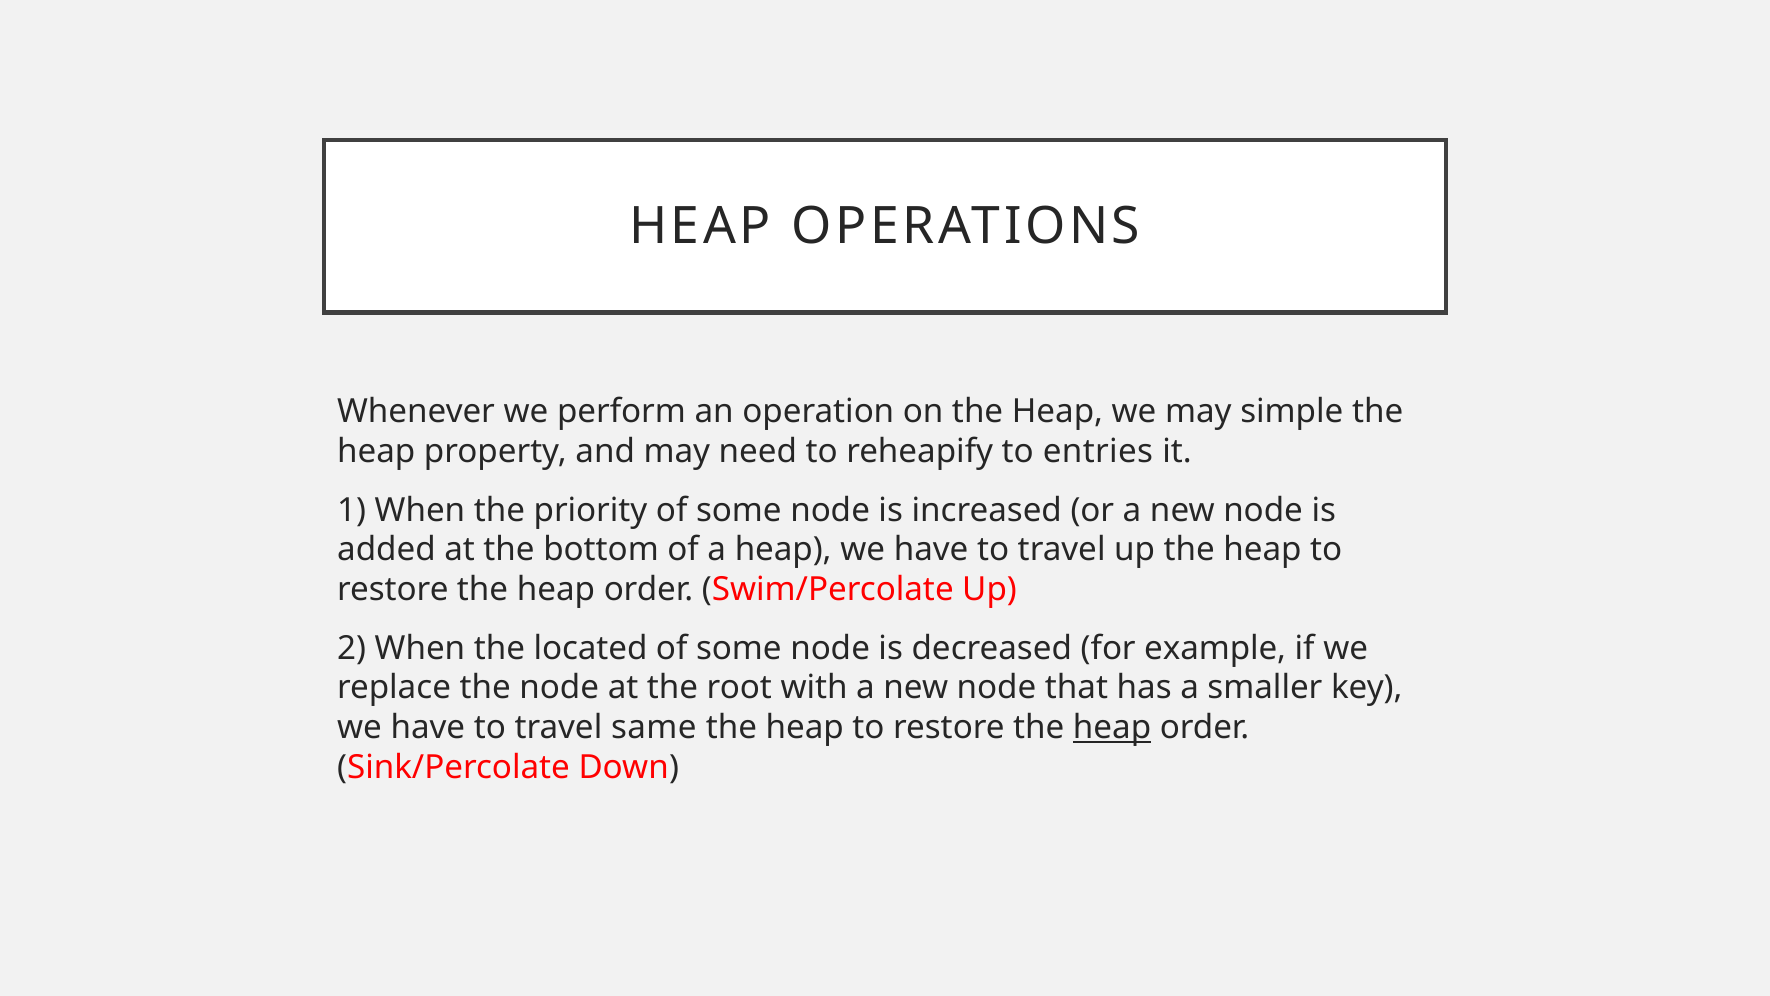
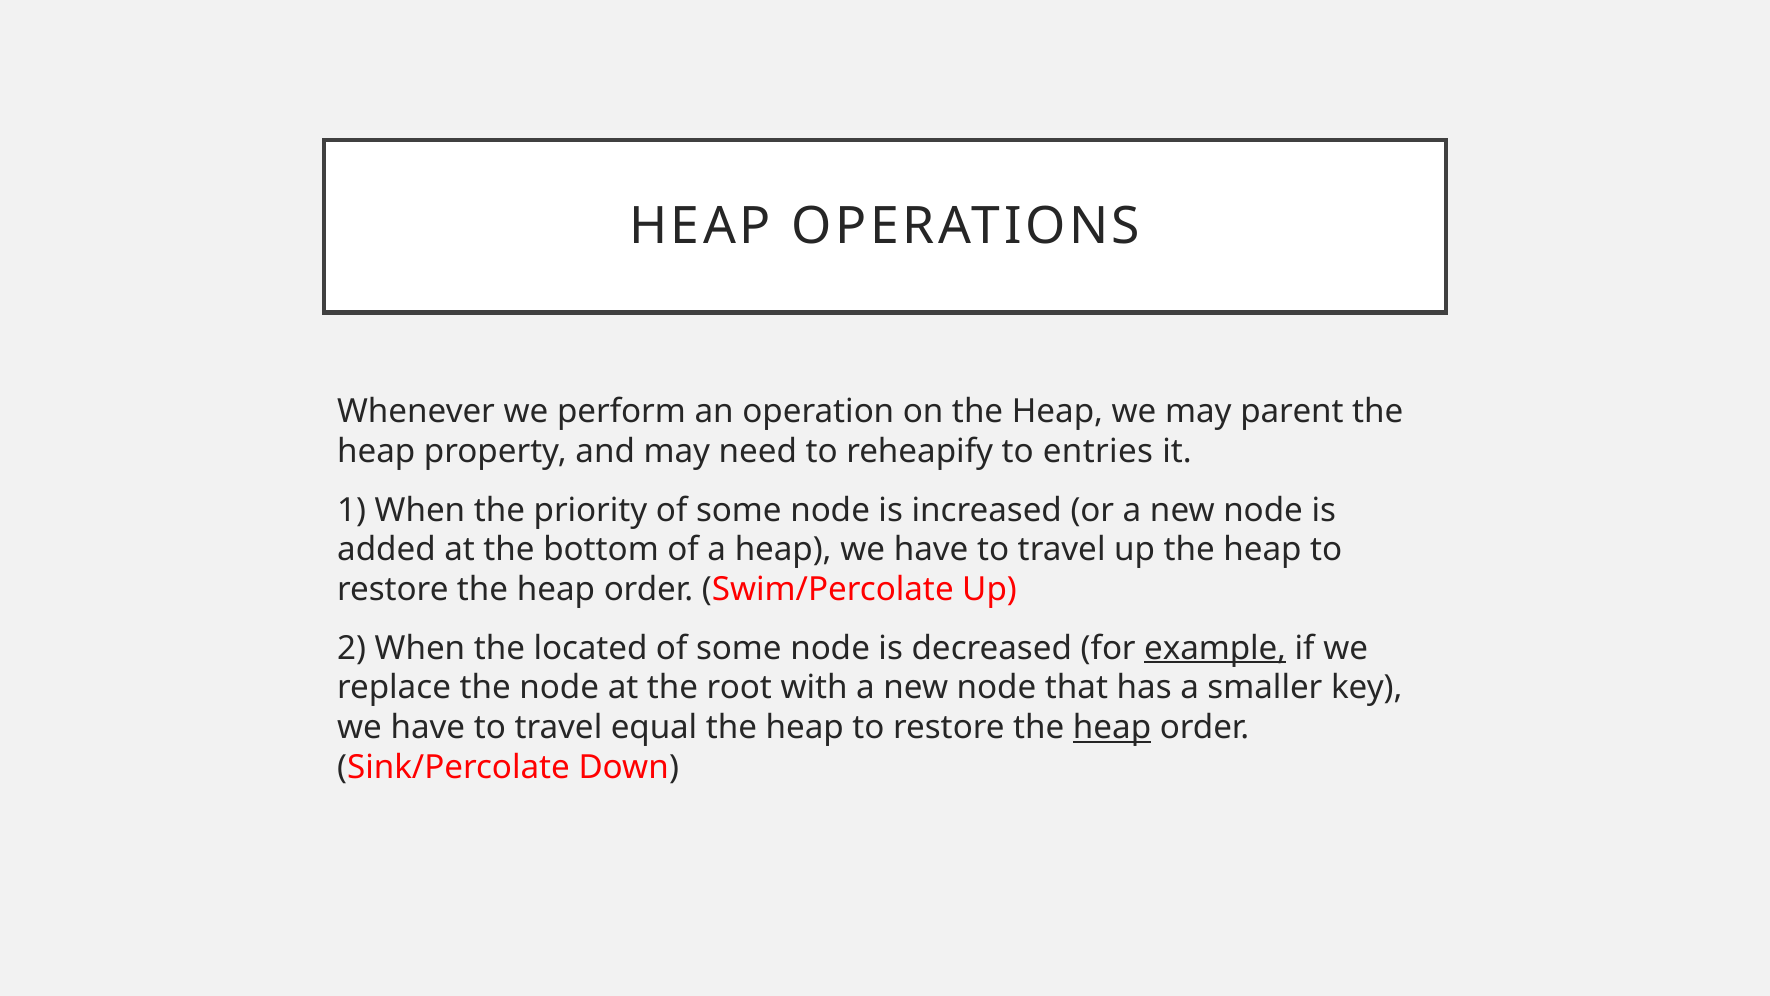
simple: simple -> parent (1292, 412)
example underline: none -> present (1215, 648)
same: same -> equal (654, 728)
